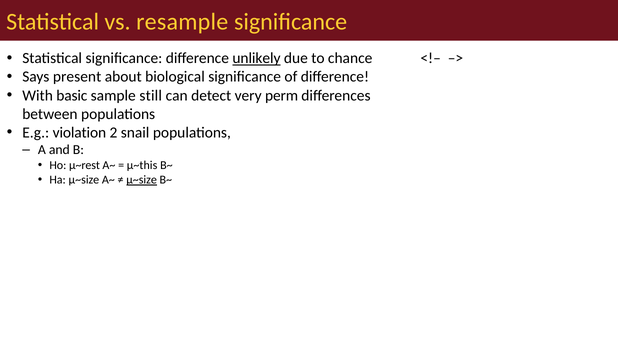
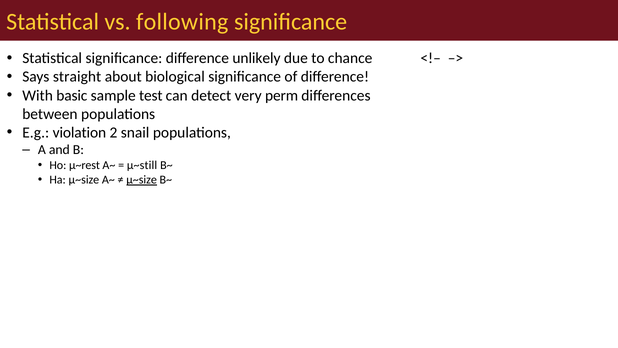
resample: resample -> following (182, 22)
unlikely underline: present -> none (256, 58)
present: present -> straight (77, 77)
still: still -> test (151, 95)
µ~this: µ~this -> µ~still (142, 165)
